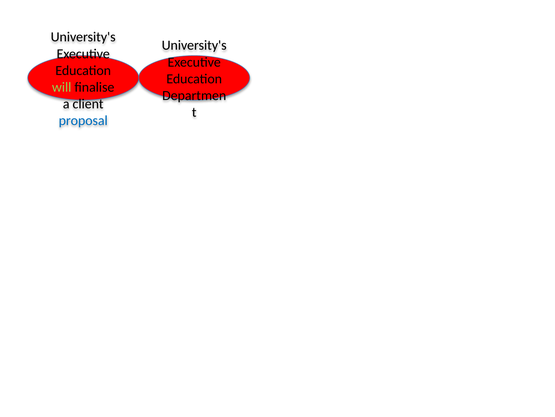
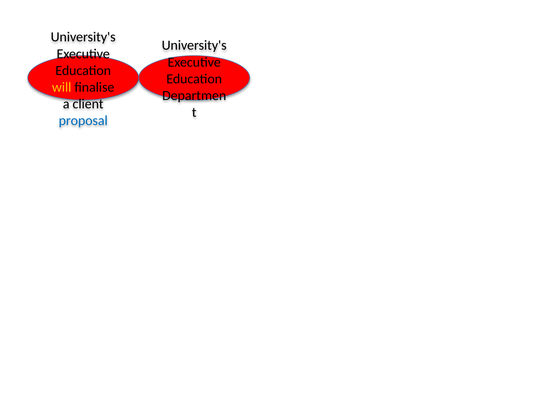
will colour: light green -> yellow (62, 87)
